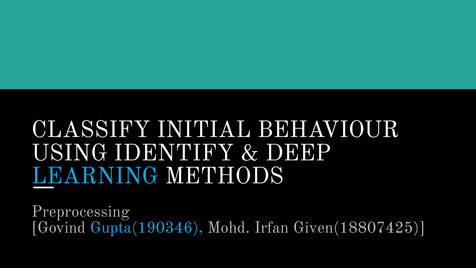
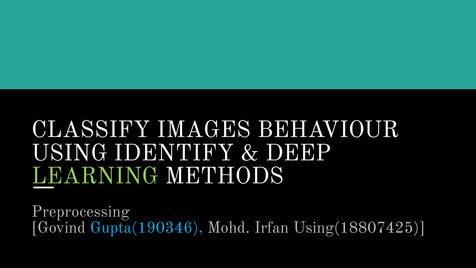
INITIAL: INITIAL -> IMAGES (204, 129)
LEARNING colour: light blue -> light green (95, 176)
Given(18807425: Given(18807425 -> Using(18807425 (359, 227)
